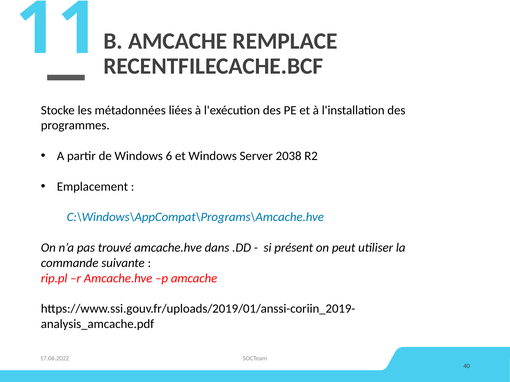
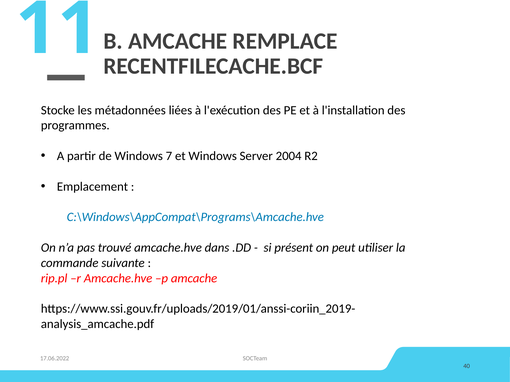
6: 6 -> 7 (169, 156)
2038: 2038 -> 2004 (289, 156)
